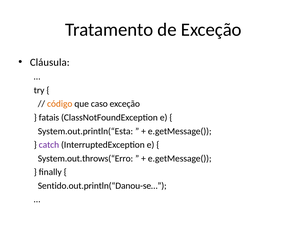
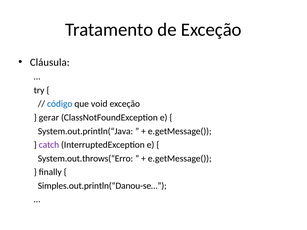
código colour: orange -> blue (60, 104)
caso: caso -> void (99, 104)
fatais: fatais -> gerar (49, 118)
System.out.println(“Esta: System.out.println(“Esta -> System.out.println(“Java (85, 131)
Sentido.out.println(“Danou-se…: Sentido.out.println(“Danou-se… -> Simples.out.println(“Danou-se… (102, 186)
